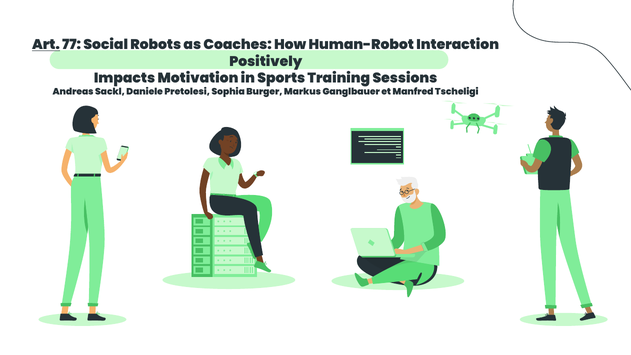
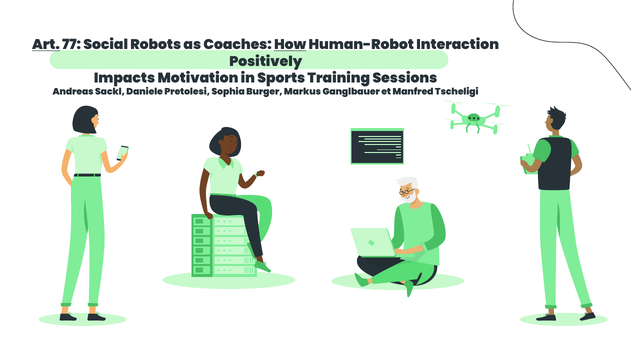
How underline: none -> present (290, 45)
